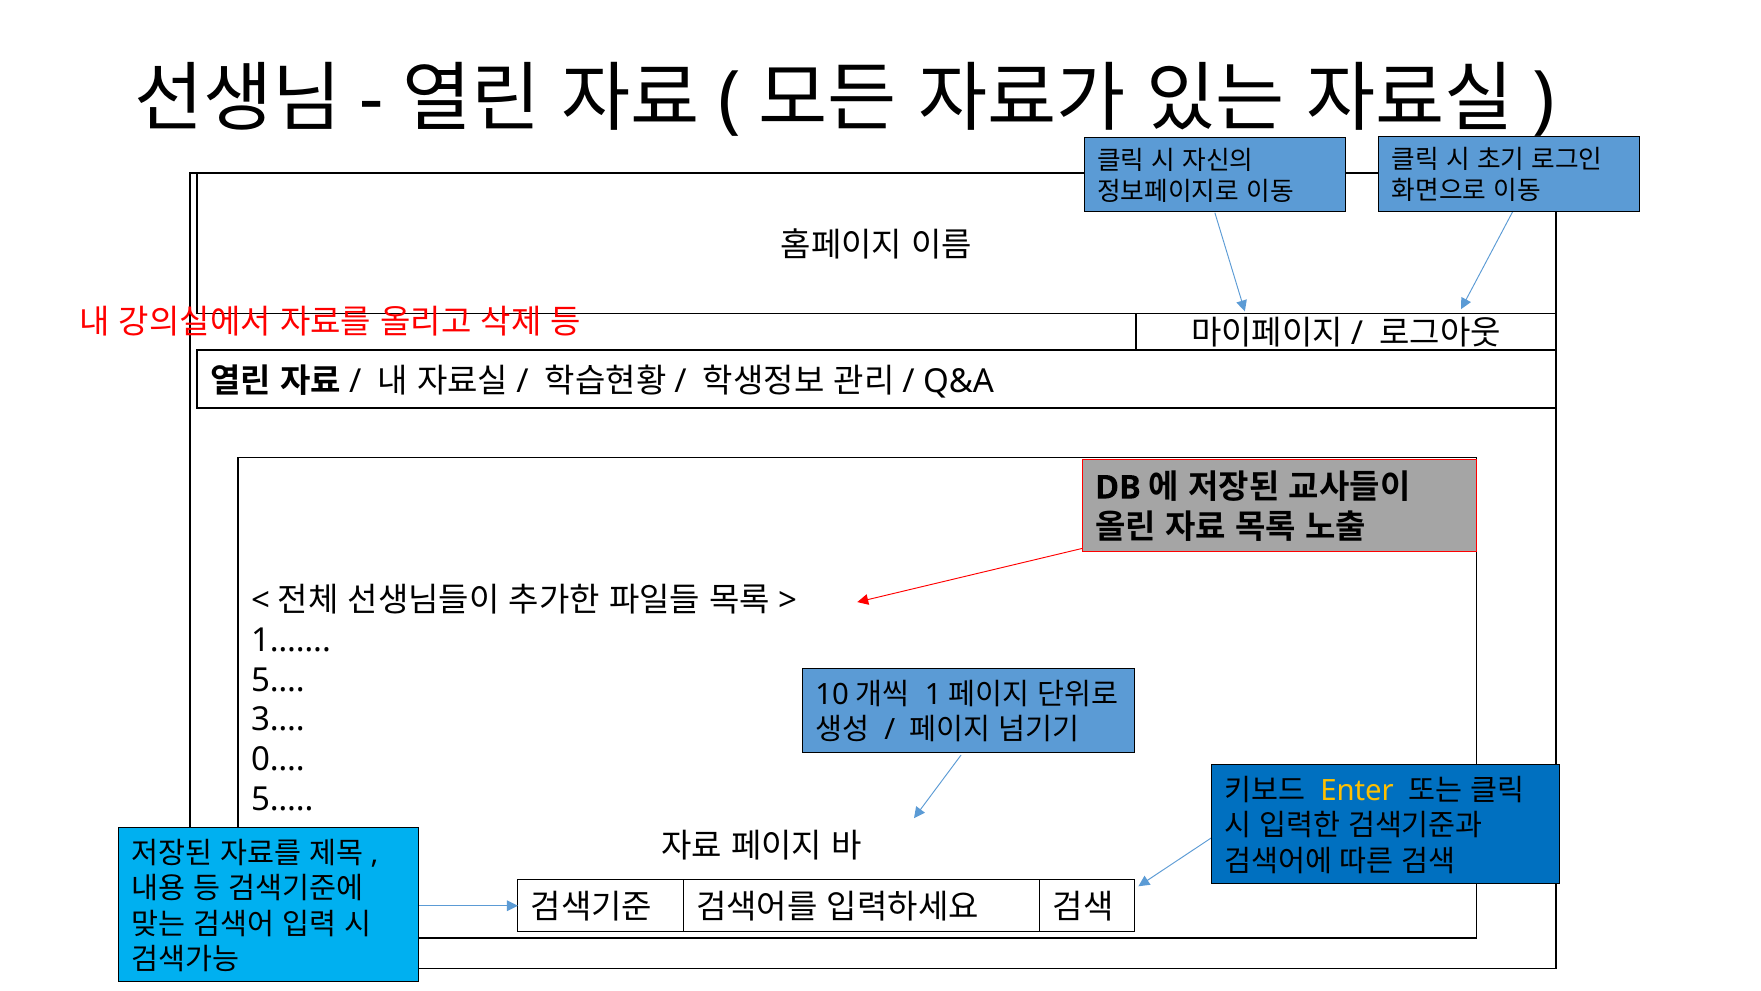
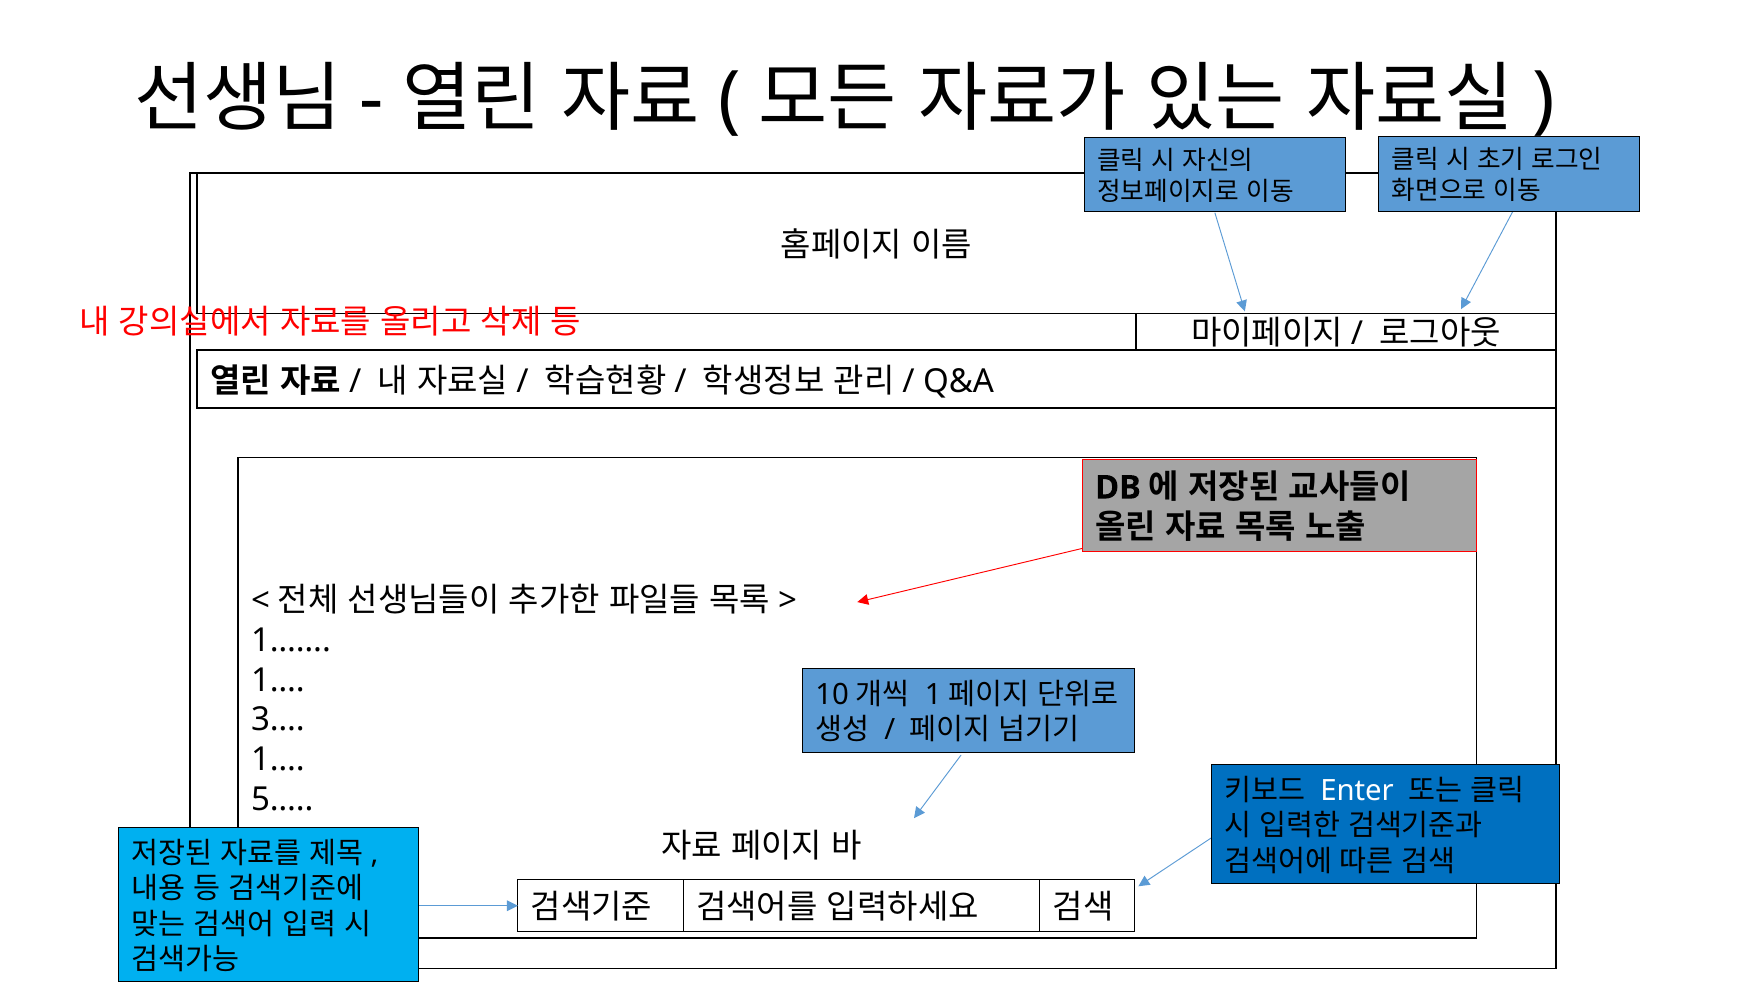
5…: 5… -> 1… (278, 680)
0…: 0… -> 1… (278, 759)
Enter colour: yellow -> white (1357, 791)
